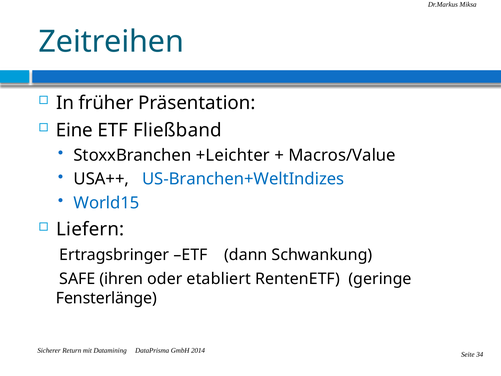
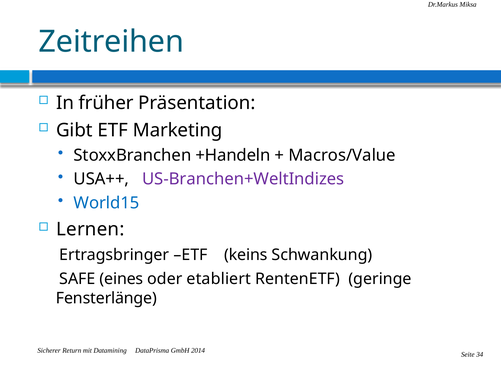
Eine: Eine -> Gibt (74, 130)
Fließband: Fließband -> Marketing (178, 130)
+Leichter: +Leichter -> +Handeln (233, 155)
US-Branchen+WeltIndizes colour: blue -> purple (243, 179)
Liefern: Liefern -> Lernen (90, 229)
dann: dann -> keins (246, 255)
ihren: ihren -> eines (121, 279)
